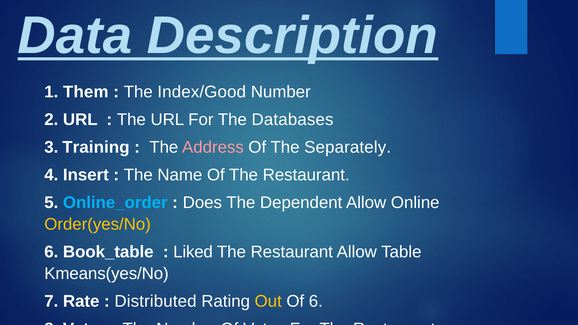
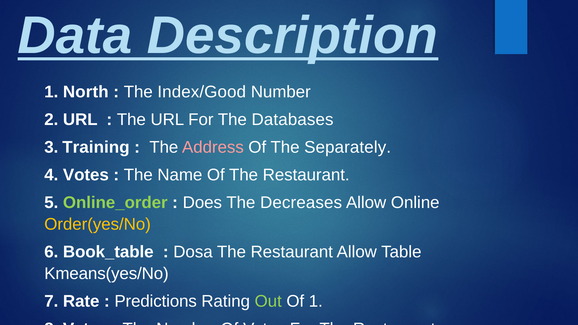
Them: Them -> North (86, 92)
4 Insert: Insert -> Votes (86, 175)
Online_order colour: light blue -> light green (115, 203)
Dependent: Dependent -> Decreases (301, 203)
Liked: Liked -> Dosa (193, 252)
Distributed: Distributed -> Predictions (156, 301)
Out colour: yellow -> light green (268, 301)
Of 6: 6 -> 1 (316, 301)
